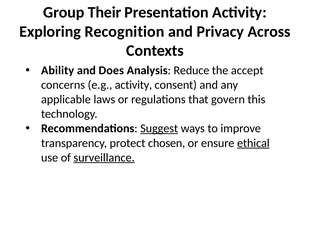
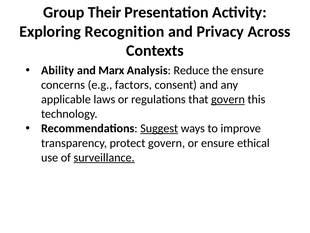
Does: Does -> Marx (111, 70)
the accept: accept -> ensure (247, 70)
e.g activity: activity -> factors (133, 85)
govern underline: none -> present (228, 99)
protect chosen: chosen -> govern (167, 143)
ethical underline: present -> none (253, 143)
